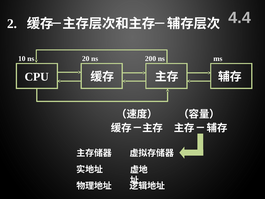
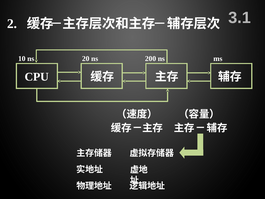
4.4: 4.4 -> 3.1 (240, 18)
